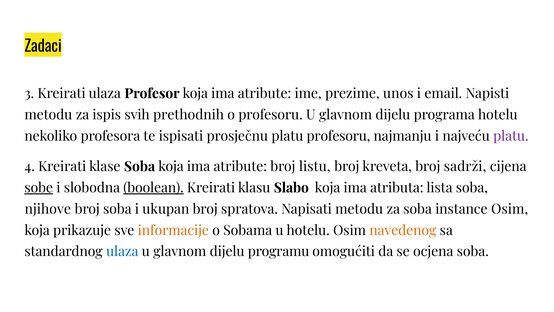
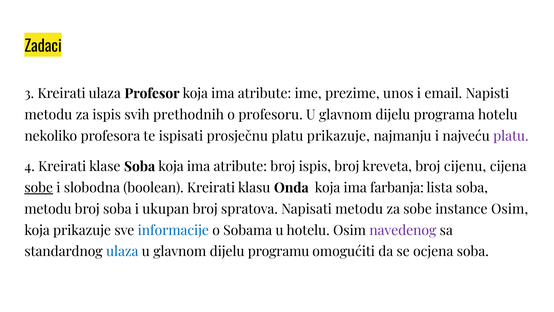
platu profesoru: profesoru -> prikazuje (338, 136)
broj listu: listu -> ispis (315, 166)
sadrži: sadrži -> cijenu (465, 166)
boolean underline: present -> none (153, 188)
Slabo: Slabo -> Onda (291, 188)
atributa: atributa -> farbanja (397, 188)
njihove: njihove -> metodu (48, 209)
za soba: soba -> sobe (418, 209)
informacije colour: orange -> blue (173, 230)
navedenog colour: orange -> purple (403, 230)
